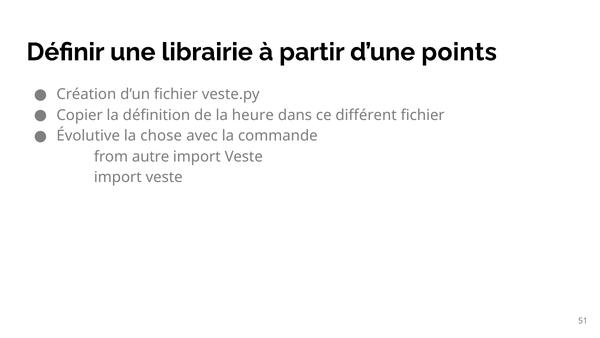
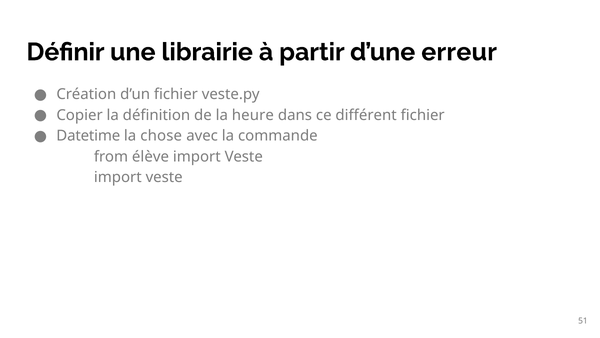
points: points -> erreur (459, 52)
Évolutive: Évolutive -> Datetime (88, 136)
autre: autre -> élève (151, 156)
